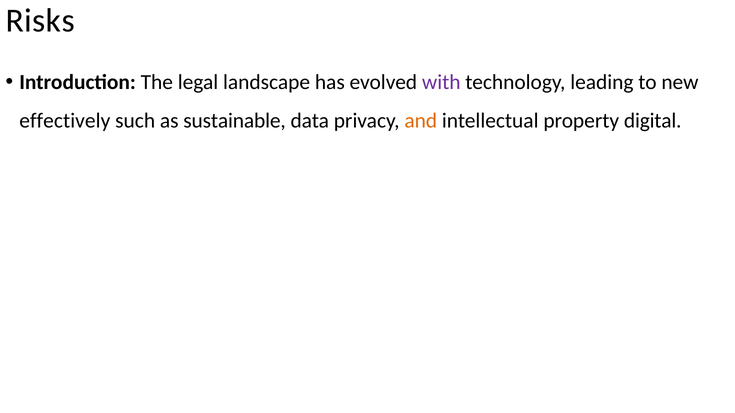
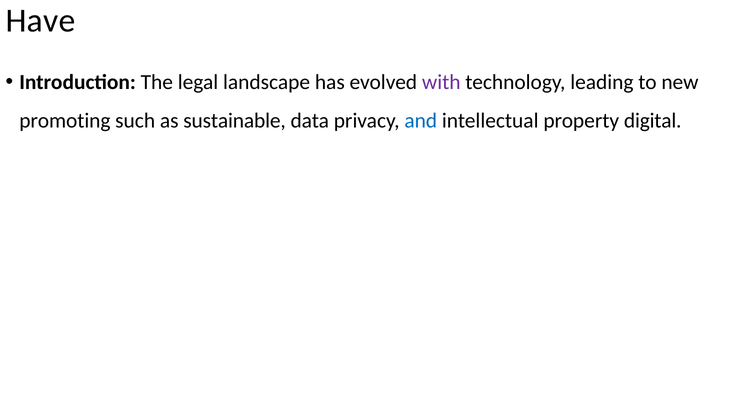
Risks: Risks -> Have (40, 21)
effectively: effectively -> promoting (65, 121)
and colour: orange -> blue (421, 121)
